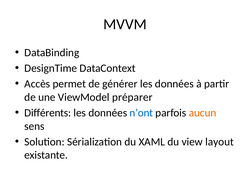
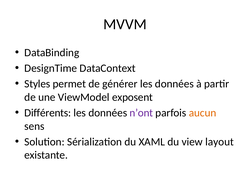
Accès: Accès -> Styles (37, 84)
préparer: préparer -> exposent (132, 97)
n’ont colour: blue -> purple (141, 112)
